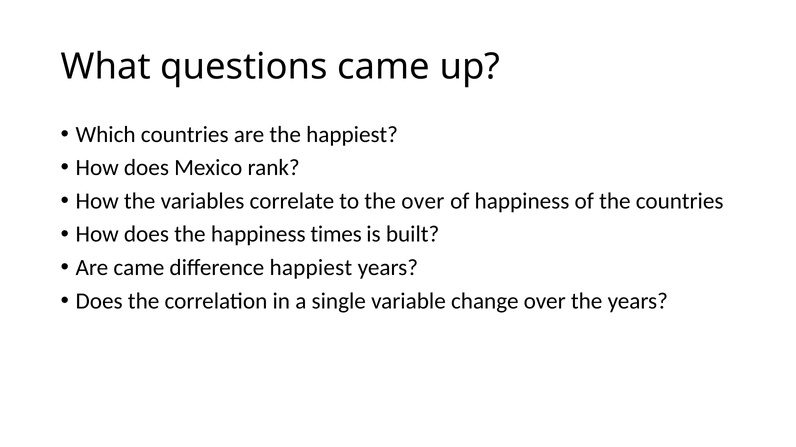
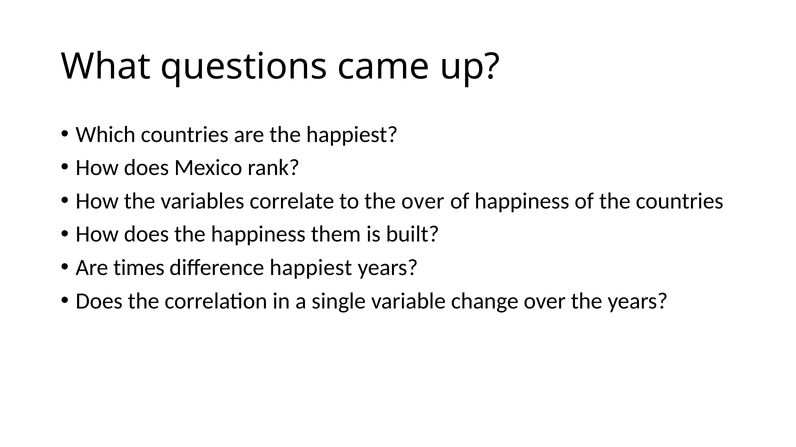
times: times -> them (336, 235)
Are came: came -> times (139, 268)
